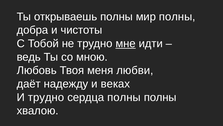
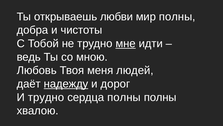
открываешь полны: полны -> любви (117, 17)
любви: любви -> людей (135, 70)
надежду underline: none -> present (66, 84)
веках: веках -> дорог (115, 84)
